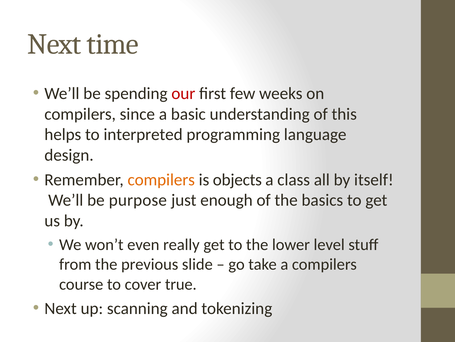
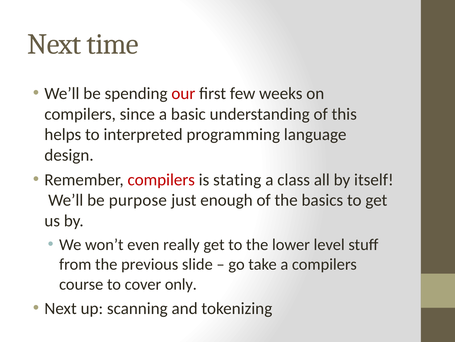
compilers colour: orange -> red (161, 179)
objects: objects -> stating (237, 179)
true: true -> only (181, 284)
